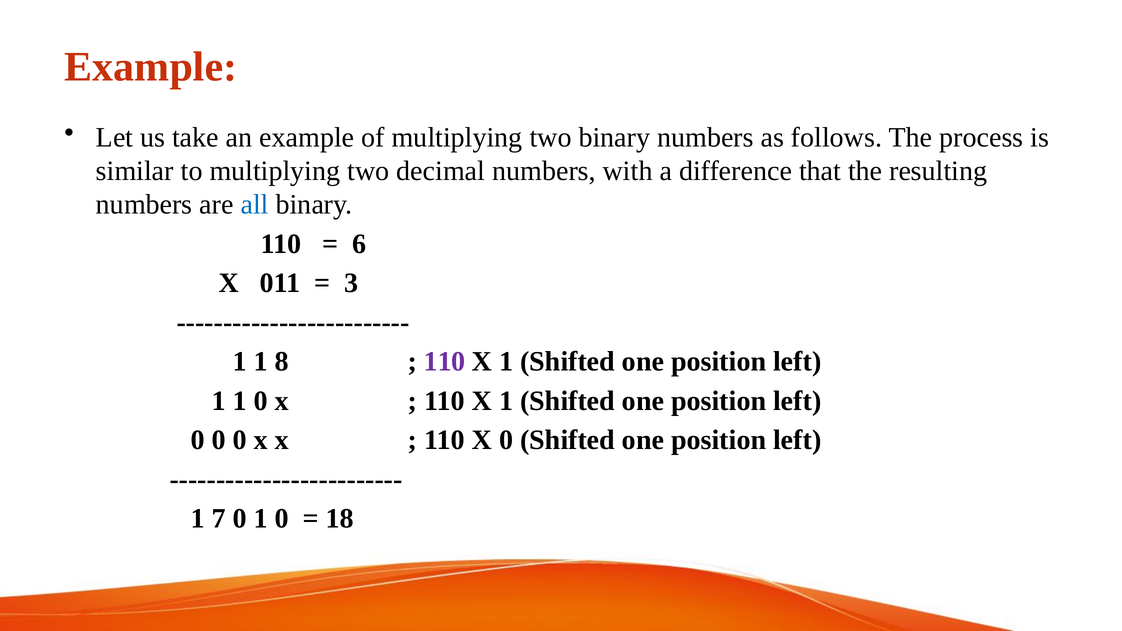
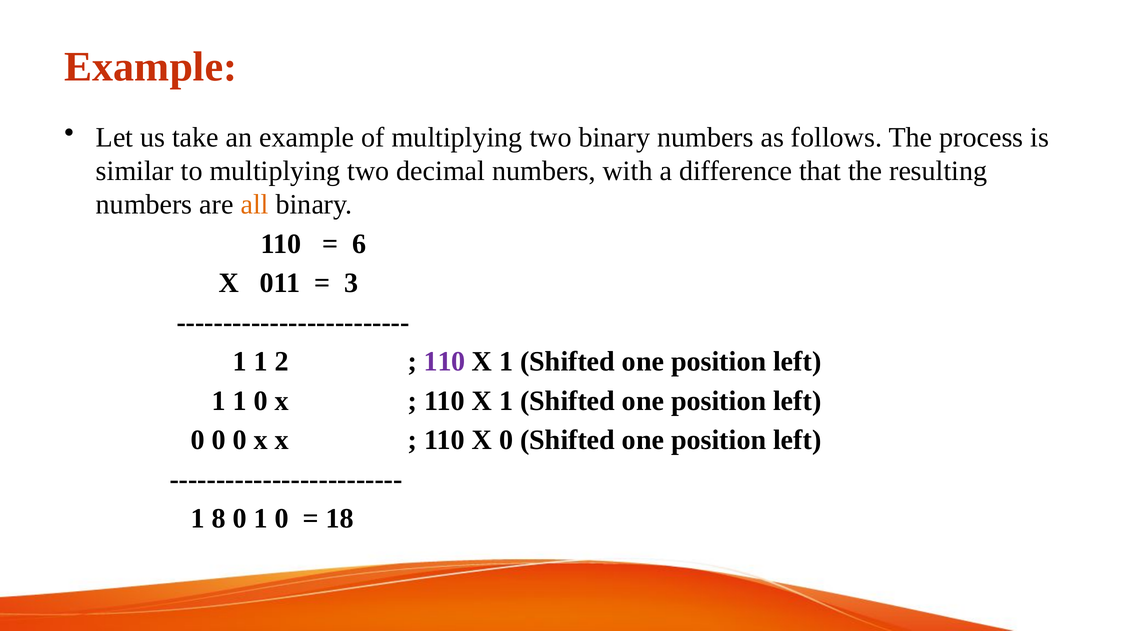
all colour: blue -> orange (255, 205)
8: 8 -> 2 (282, 362)
7: 7 -> 8 (219, 519)
